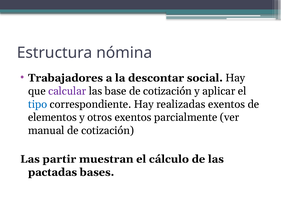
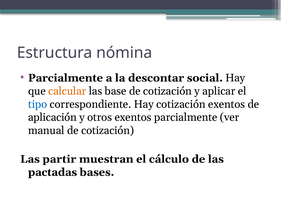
Trabajadores: Trabajadores -> Parcialmente (66, 78)
calcular colour: purple -> orange (67, 91)
Hay realizadas: realizadas -> cotización (181, 104)
elementos: elementos -> aplicación (52, 117)
